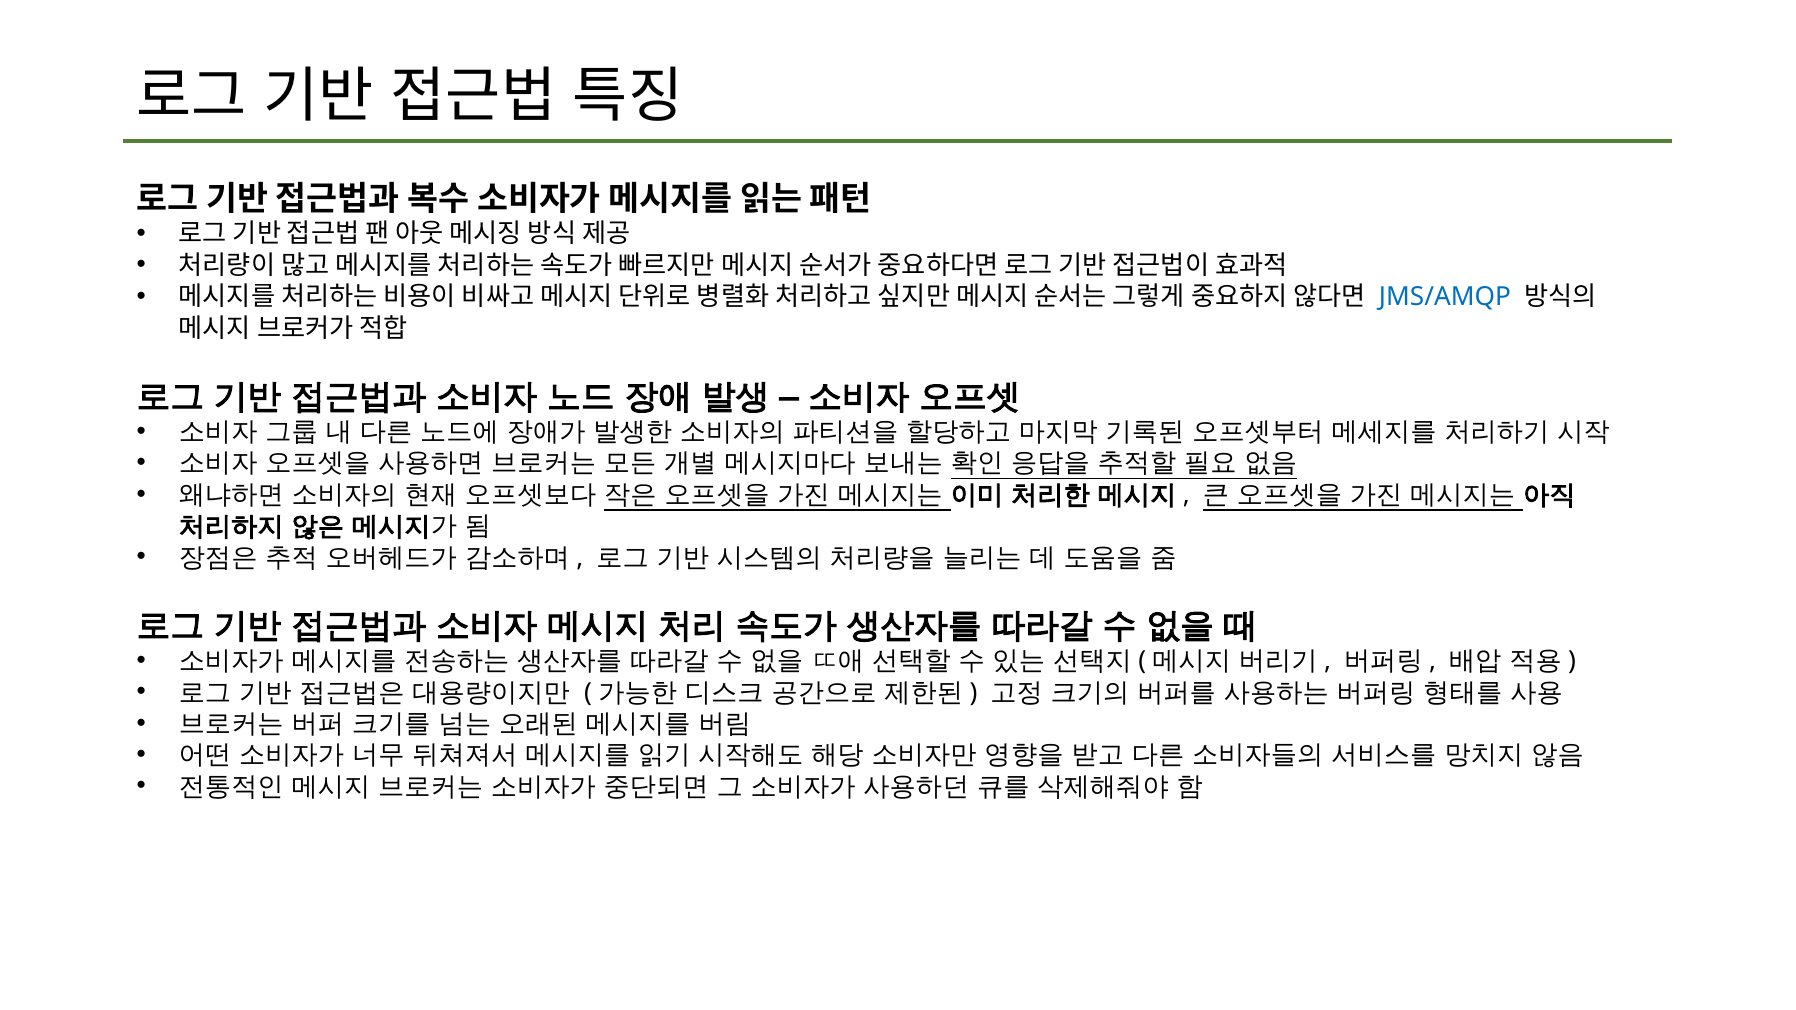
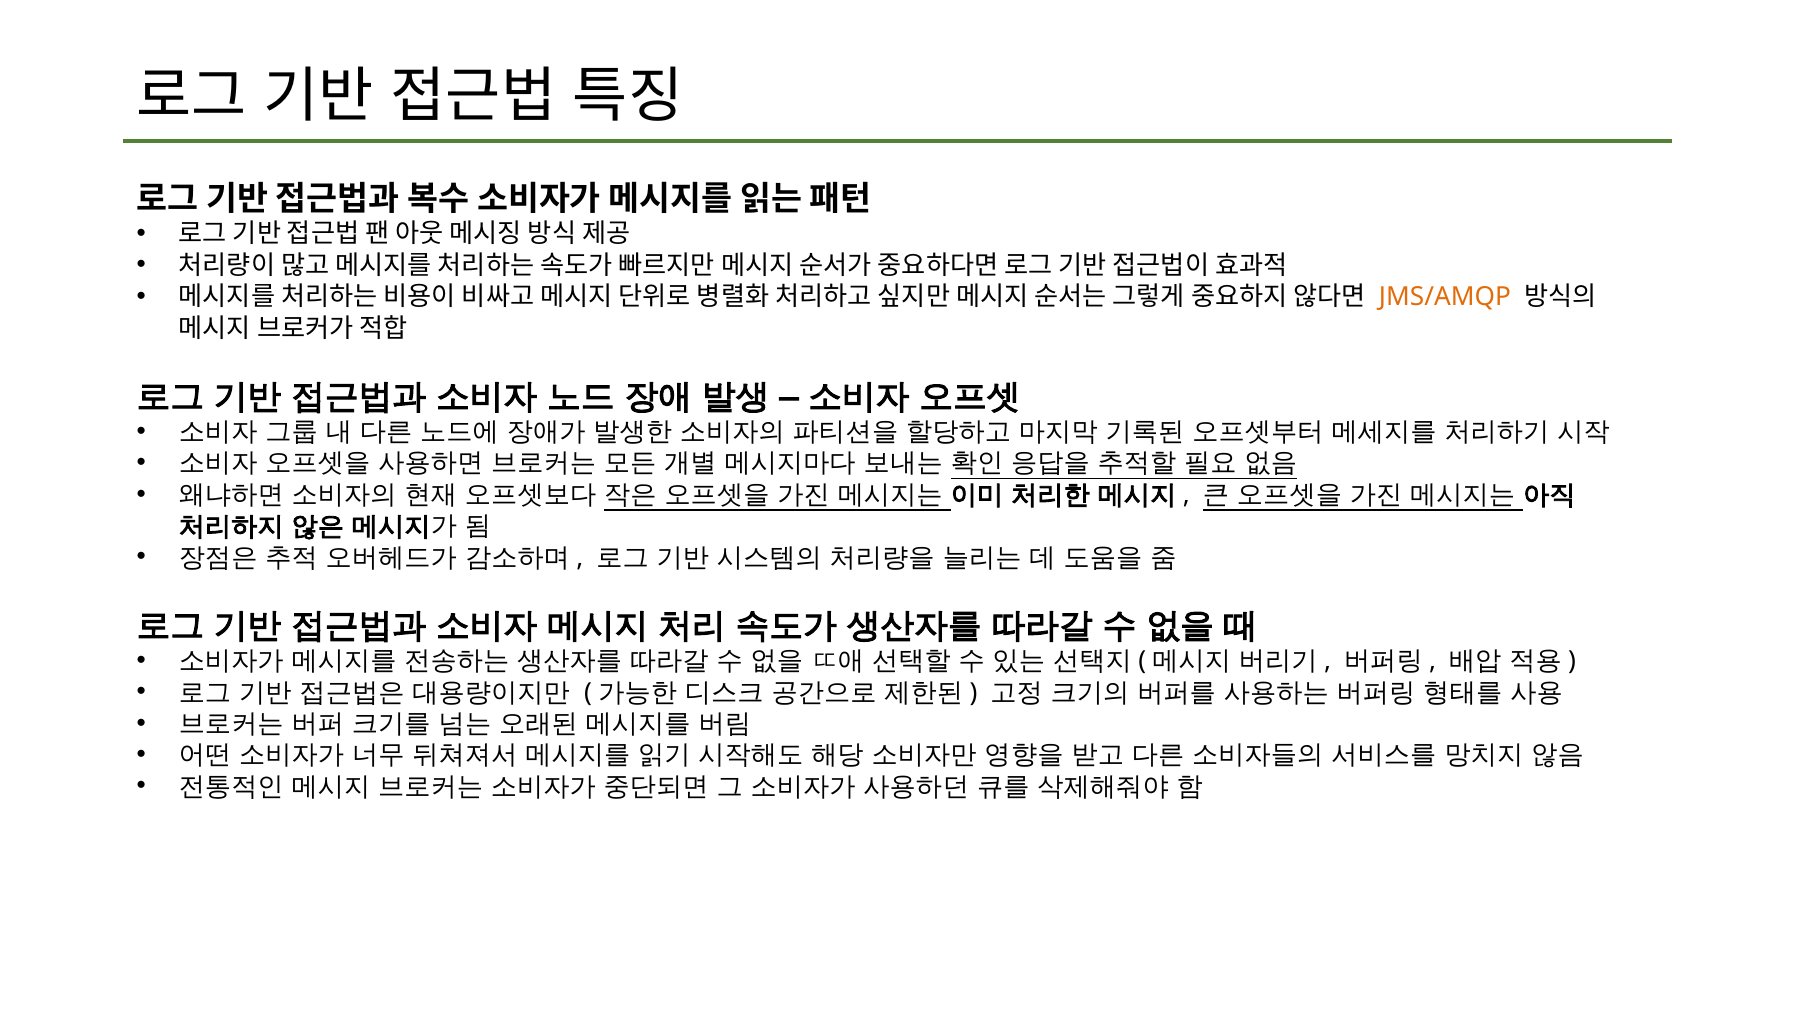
JMS/AMQP colour: blue -> orange (1445, 297)
